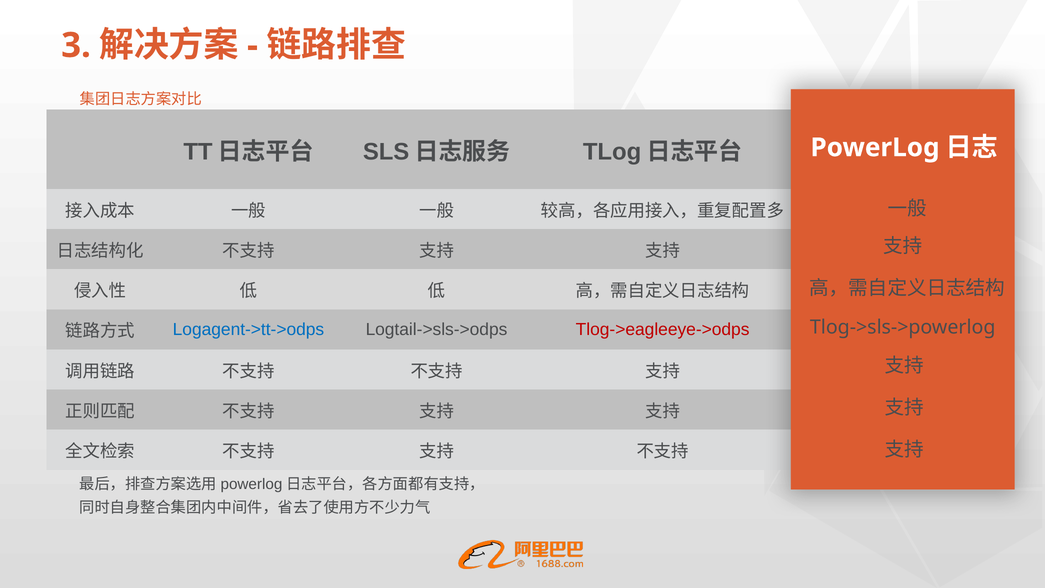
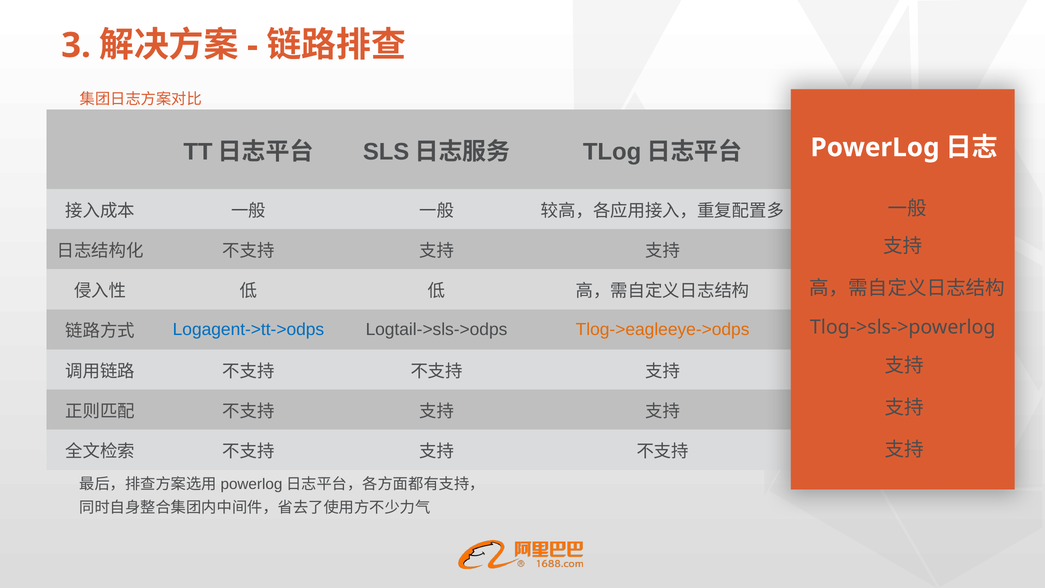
Tlog->eagleeye->odps colour: red -> orange (663, 330)
